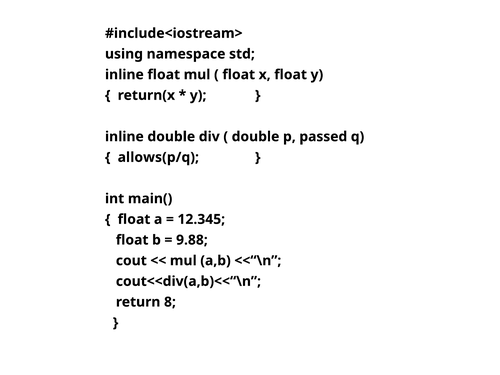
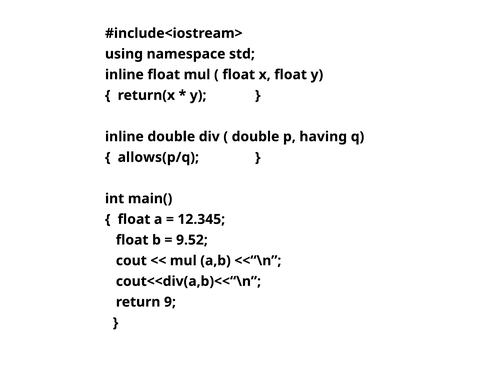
passed: passed -> having (323, 137)
9.88: 9.88 -> 9.52 (192, 240)
8: 8 -> 9 (170, 302)
